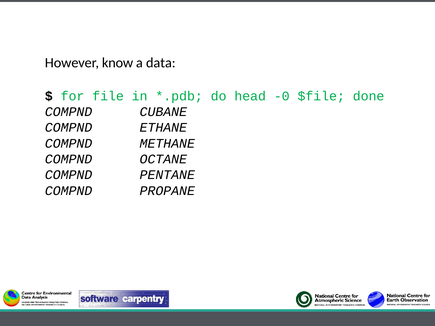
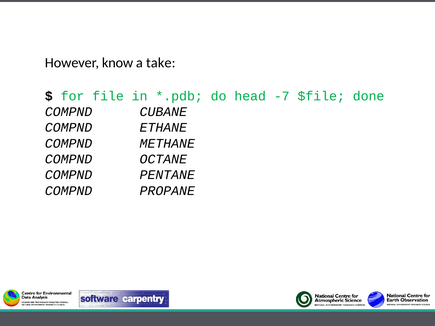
data: data -> take (161, 63)
-0: -0 -> -7 (282, 96)
